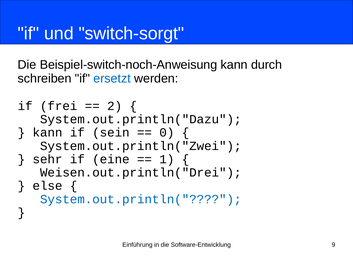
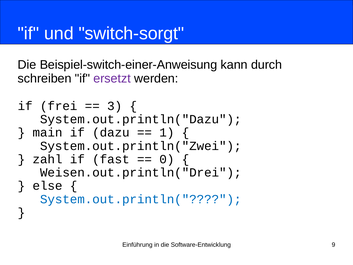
Beispiel-switch-noch-Anweisung: Beispiel-switch-noch-Anweisung -> Beispiel-switch-einer-Anweisung (129, 65)
ersetzt colour: blue -> purple (112, 78)
2: 2 -> 3 (115, 106)
kann: kann -> main (47, 132)
sein: sein -> dazu (111, 132)
0: 0 -> 1 (167, 132)
sehr: sehr -> zahl (47, 159)
eine: eine -> fast (111, 159)
1: 1 -> 0 (167, 159)
